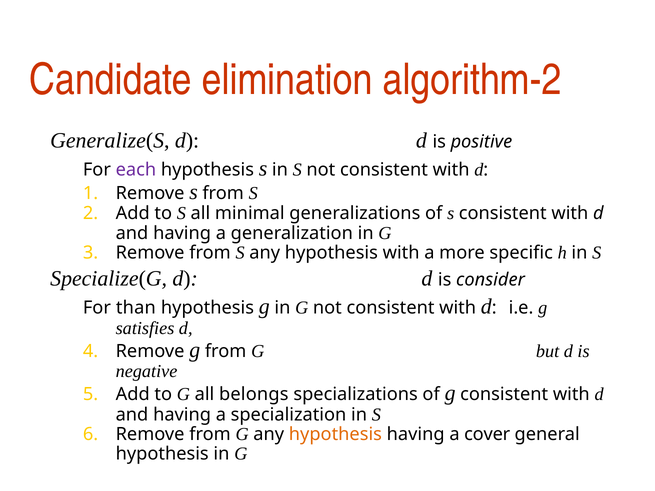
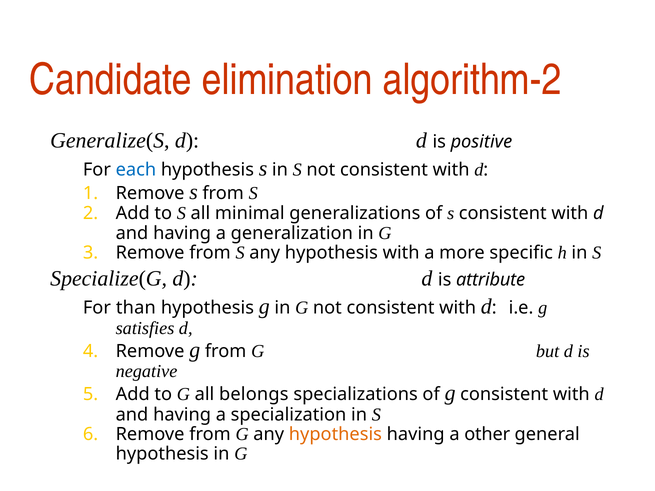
each colour: purple -> blue (136, 170)
consider: consider -> attribute (491, 280)
cover: cover -> other (487, 434)
